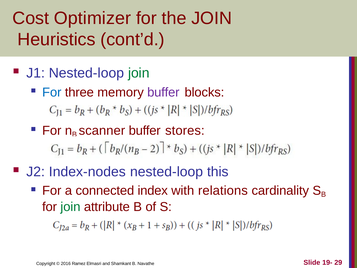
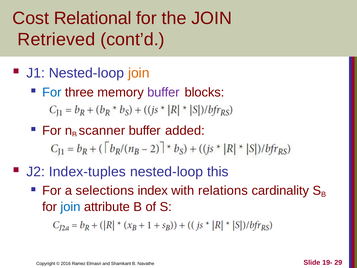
Optimizer: Optimizer -> Relational (93, 18)
Heuristics: Heuristics -> Retrieved (56, 39)
join colour: green -> orange (139, 73)
stores: stores -> added (185, 130)
Index-nodes: Index-nodes -> Index-tuples (87, 172)
connected: connected -> selections (105, 190)
join colour: green -> blue (70, 207)
